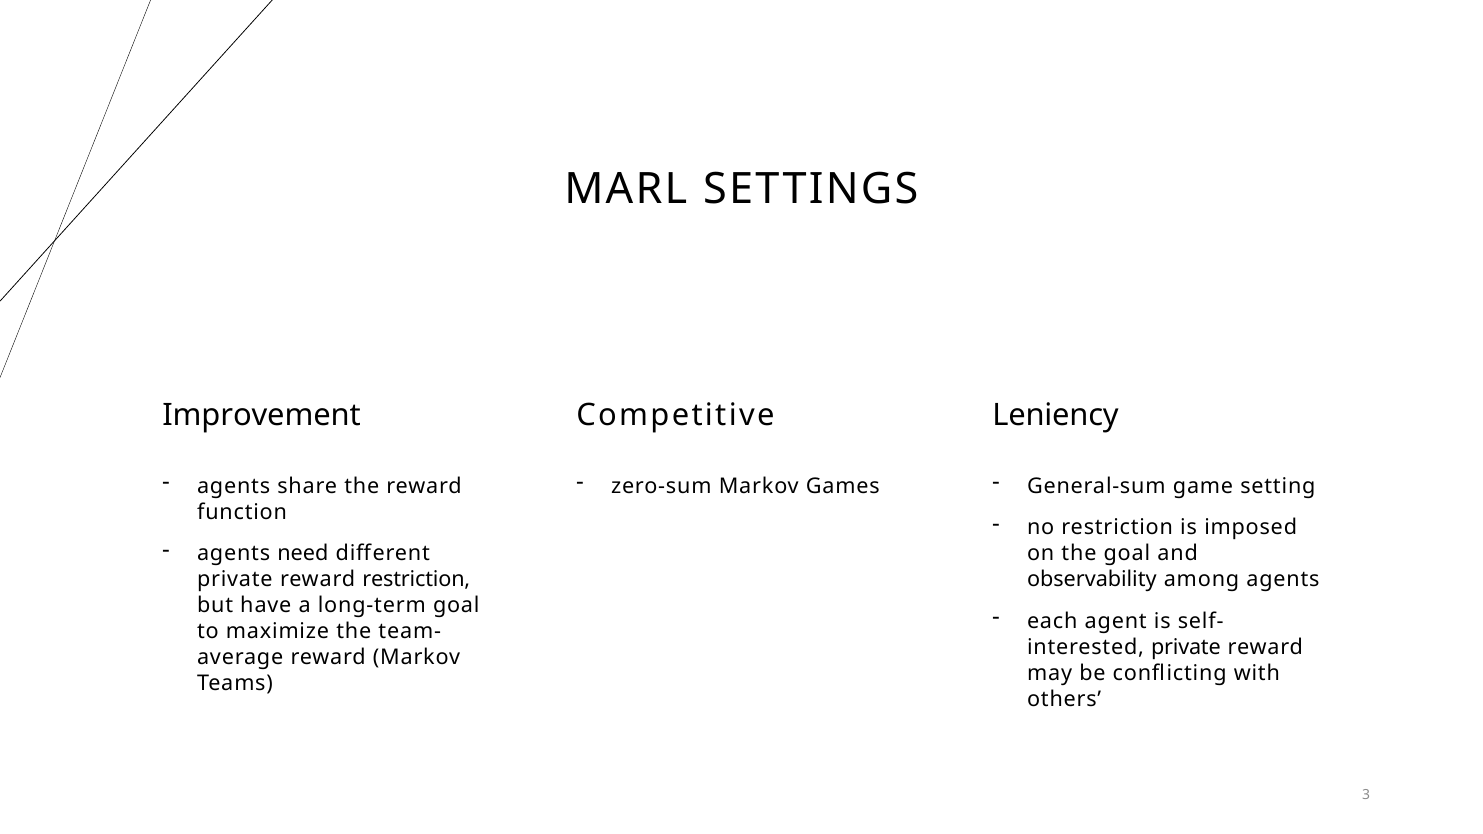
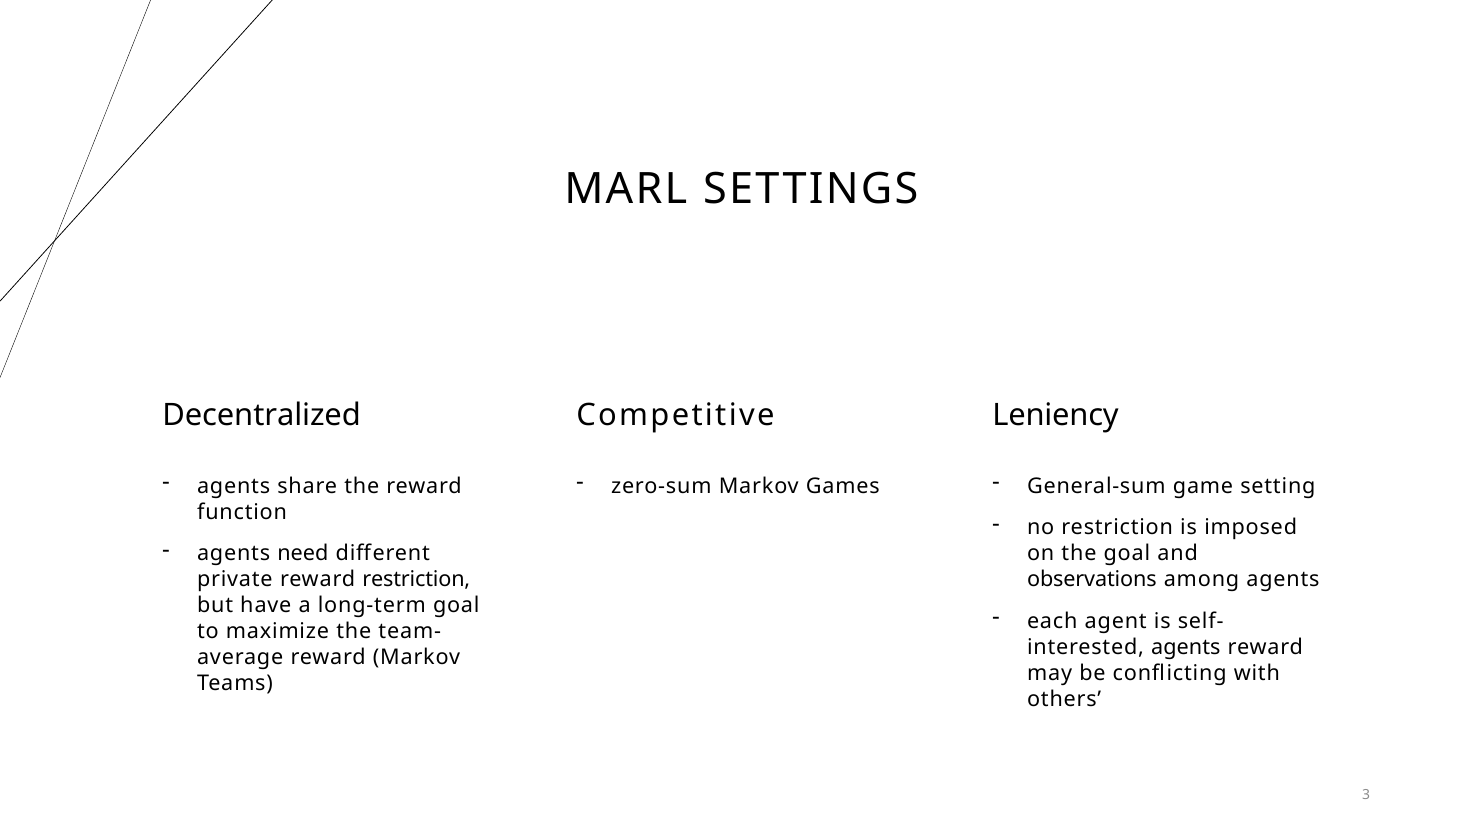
Improvement: Improvement -> Decentralized (262, 416)
observability: observability -> observations (1092, 580)
private: private -> agents (1186, 647)
